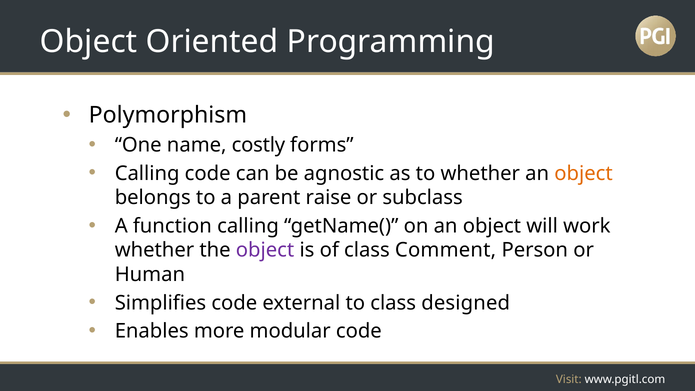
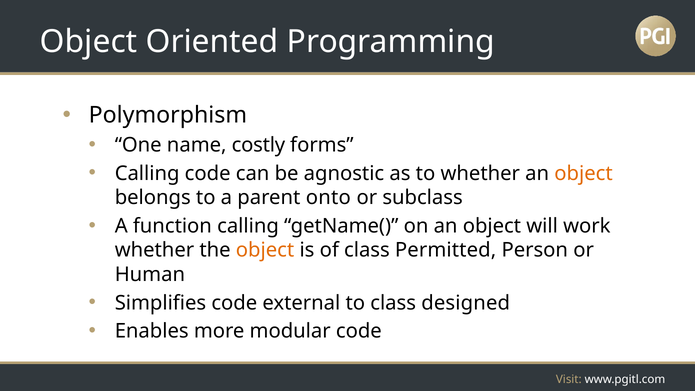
raise: raise -> onto (328, 198)
object colour: purple -> orange (265, 250)
Comment: Comment -> Permitted (446, 250)
